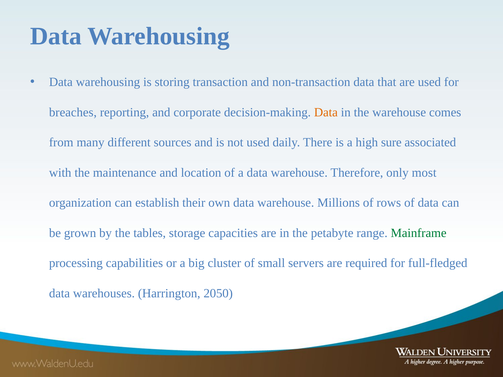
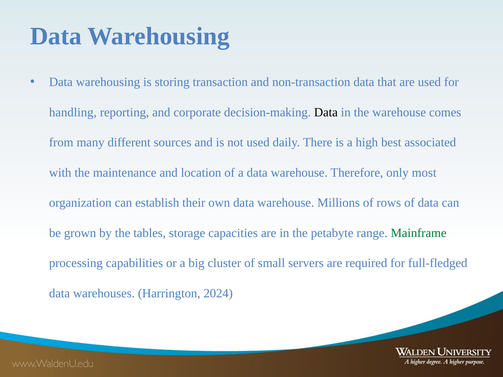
breaches: breaches -> handling (73, 112)
Data colour: orange -> black (326, 112)
sure: sure -> best (391, 142)
2050: 2050 -> 2024 (218, 293)
